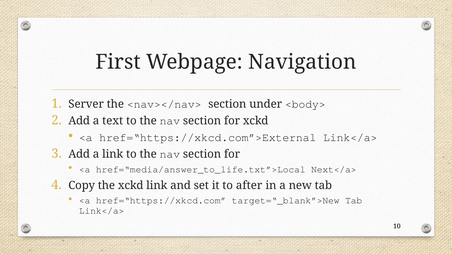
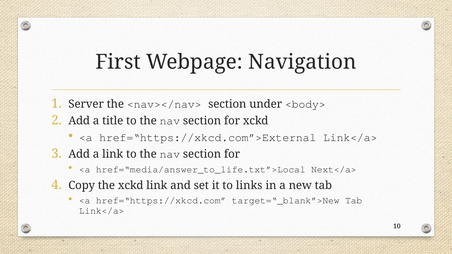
text: text -> title (113, 121)
after: after -> links (249, 186)
